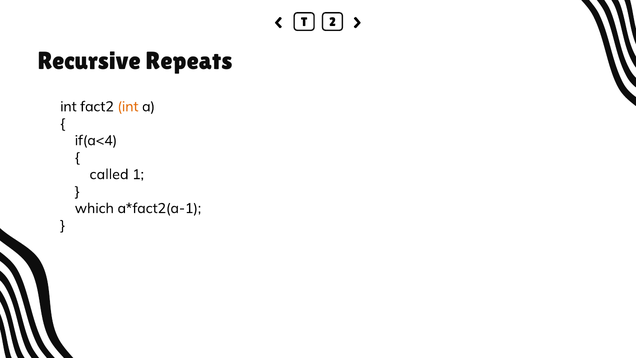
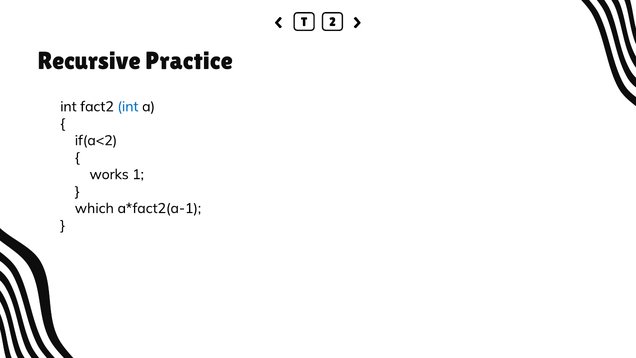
Repeats: Repeats -> Practice (189, 61)
int colour: orange -> blue (128, 107)
if(a<4: if(a<4 -> if(a<2 (96, 140)
called: called -> works (109, 174)
